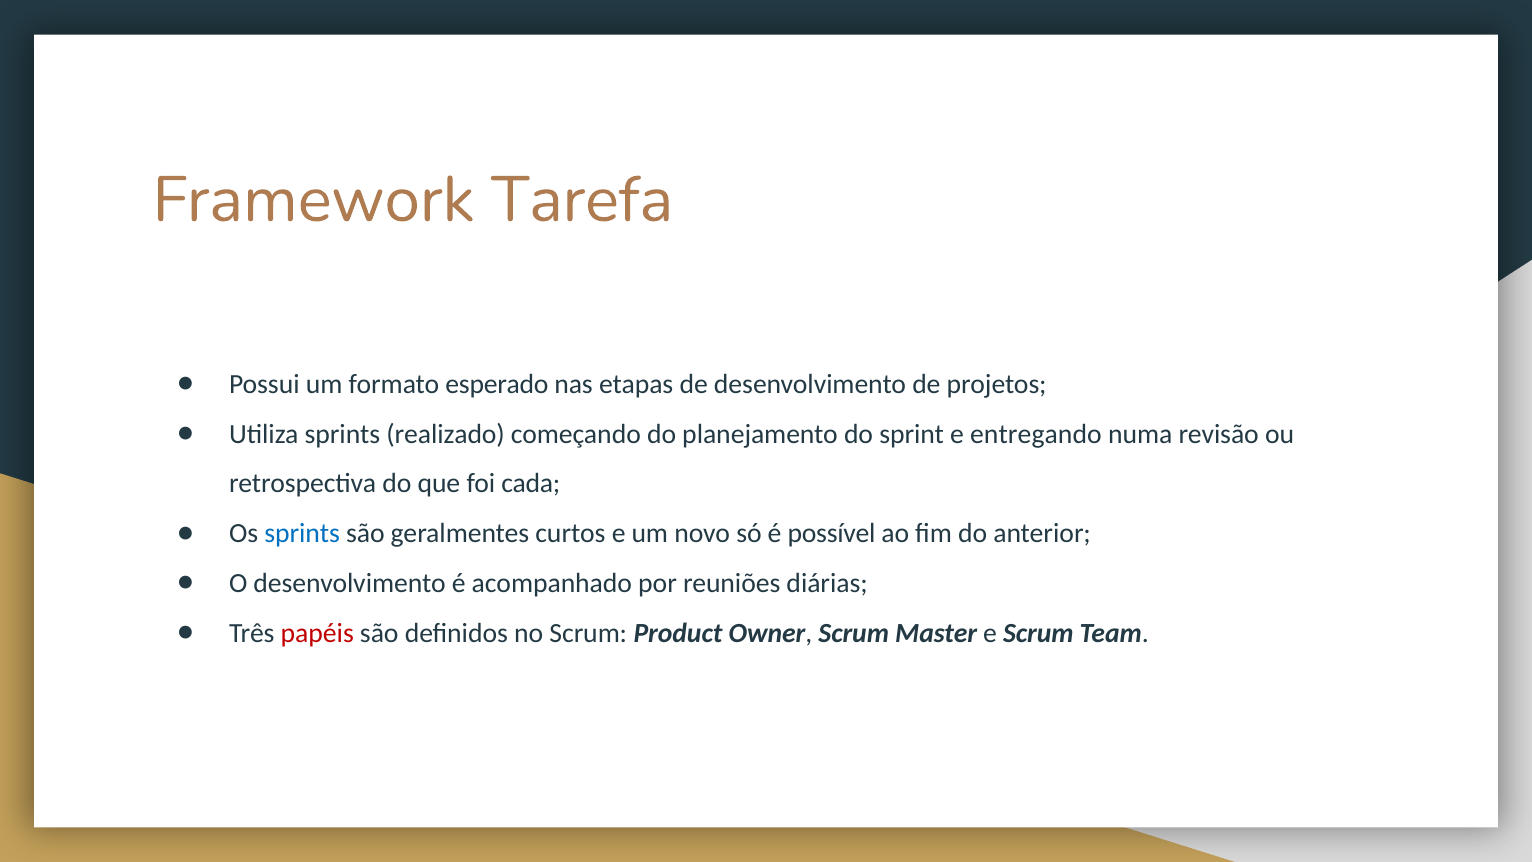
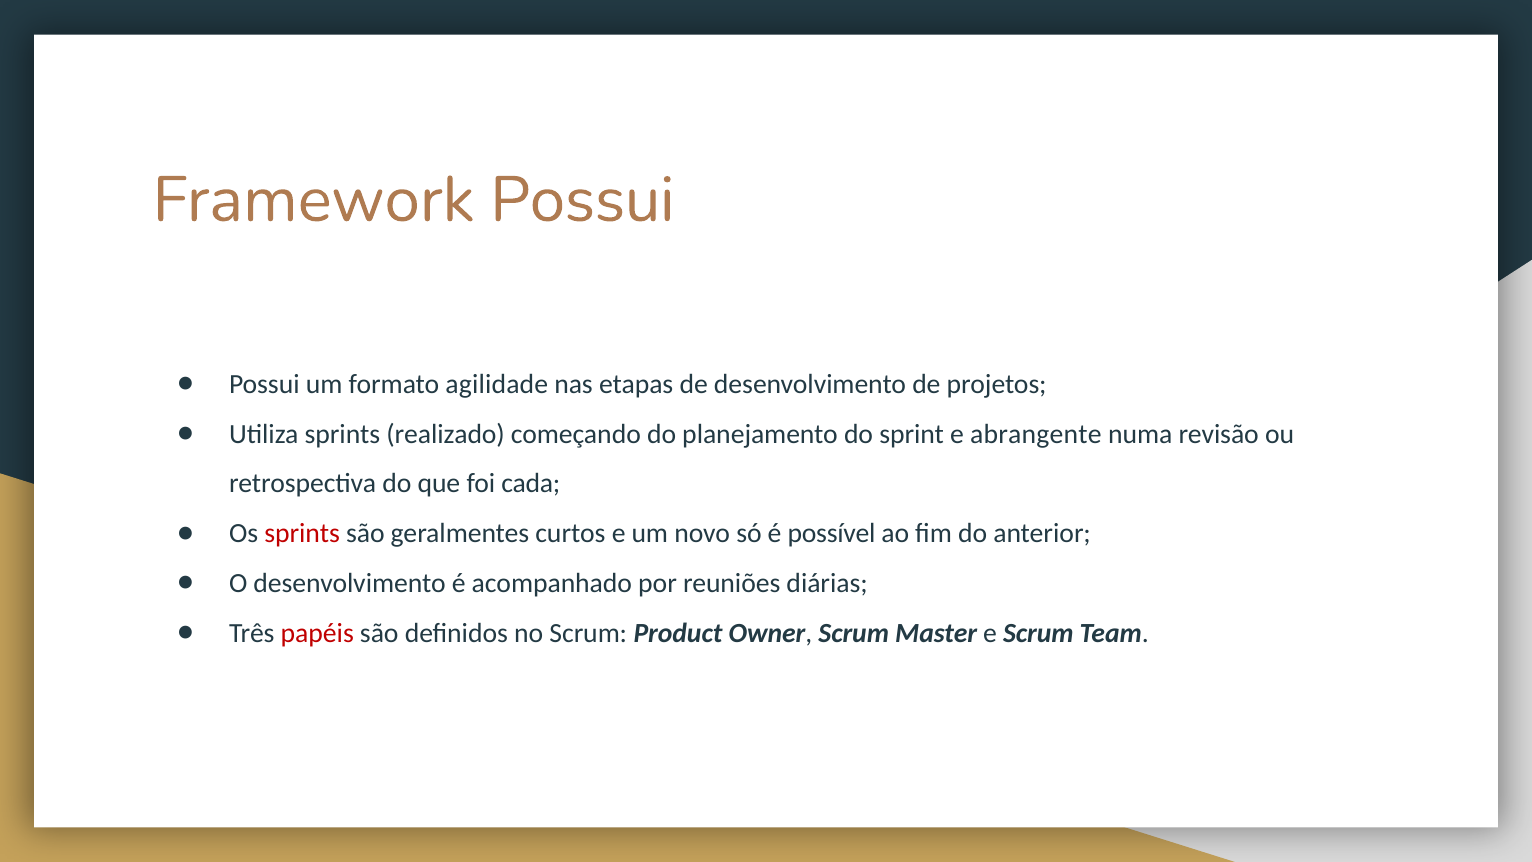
Framework Tarefa: Tarefa -> Possui (582, 200)
esperado: esperado -> agilidade (497, 384)
entregando: entregando -> abrangente (1036, 434)
sprints colour: blue -> red (302, 533)
